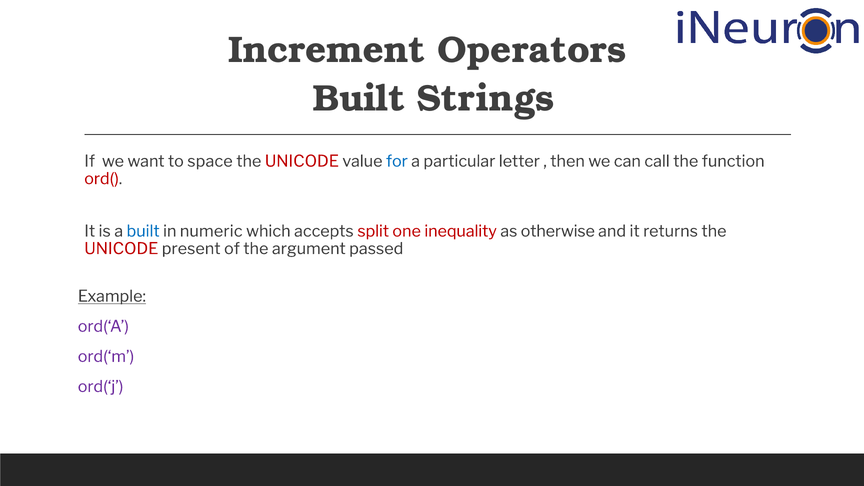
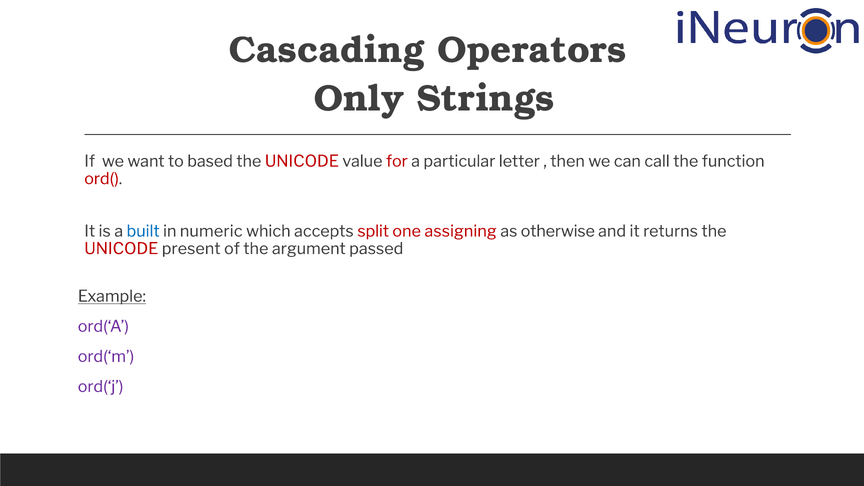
Increment: Increment -> Cascading (327, 50)
Built: Built -> Only (359, 99)
space: space -> based (210, 161)
for colour: blue -> red (397, 161)
inequality: inequality -> assigning (461, 231)
